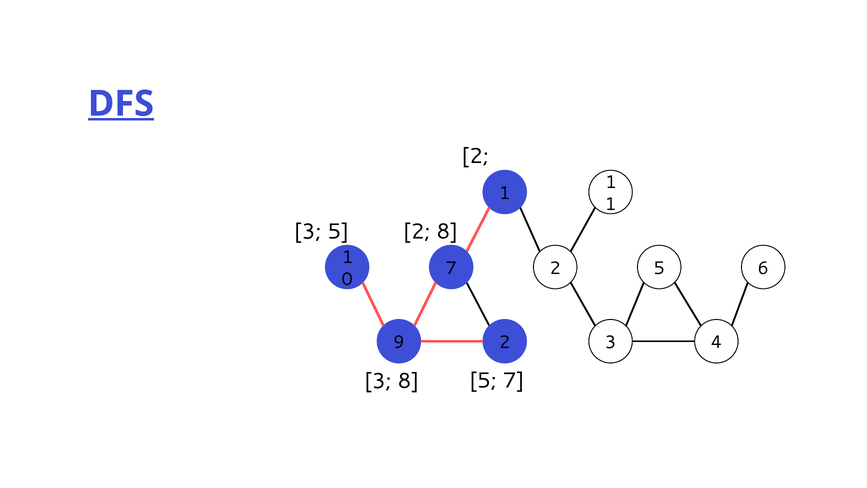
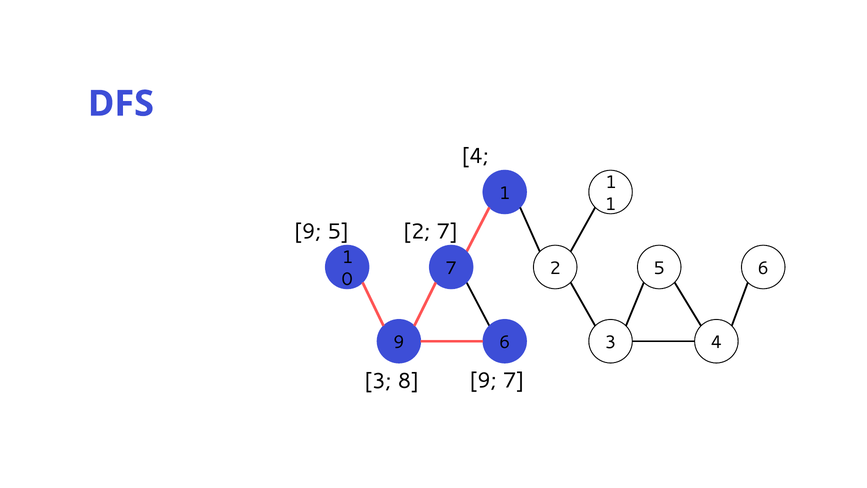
DFS underline: present -> none (121, 104)
2: 2 -> 4 (475, 156)
3: 3 -> 9 (308, 231)
2 8: 8 -> 7 (447, 231)
9 2: 2 -> 6 (505, 342)
5: 5 -> 9 (483, 380)
